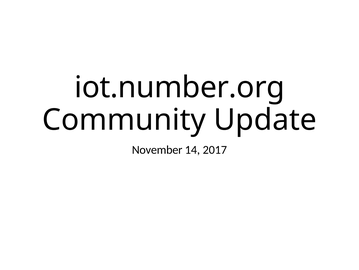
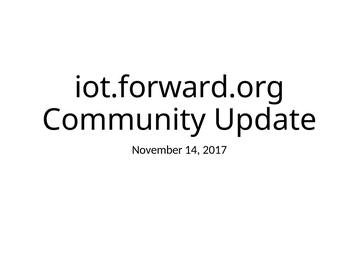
iot.number.org: iot.number.org -> iot.forward.org (180, 87)
